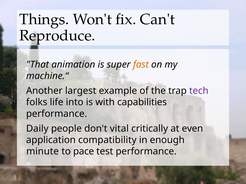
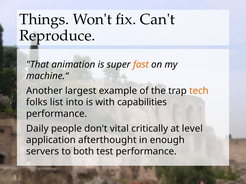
tech colour: purple -> orange (199, 91)
life: life -> list (57, 103)
even: even -> level (192, 129)
compatibility: compatibility -> afterthought (107, 140)
minute: minute -> servers (43, 152)
pace: pace -> both (84, 152)
